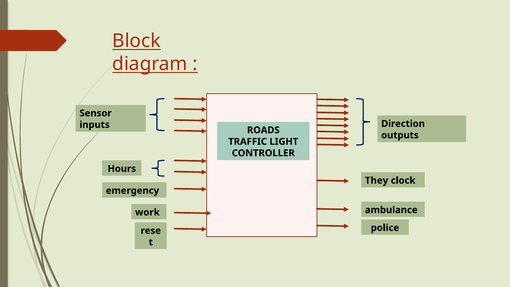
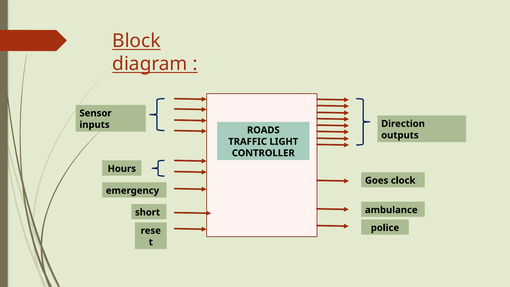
They: They -> Goes (377, 180)
work: work -> short (148, 212)
